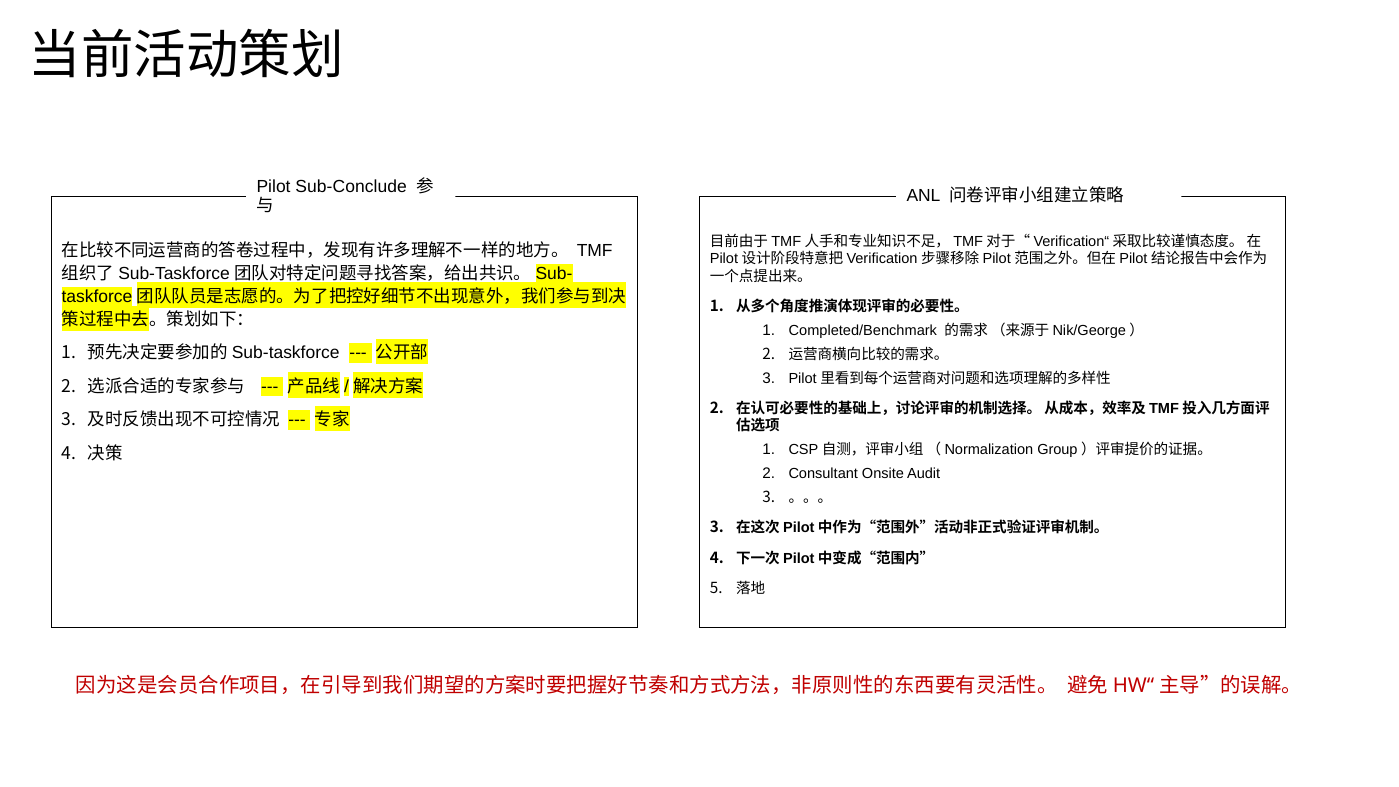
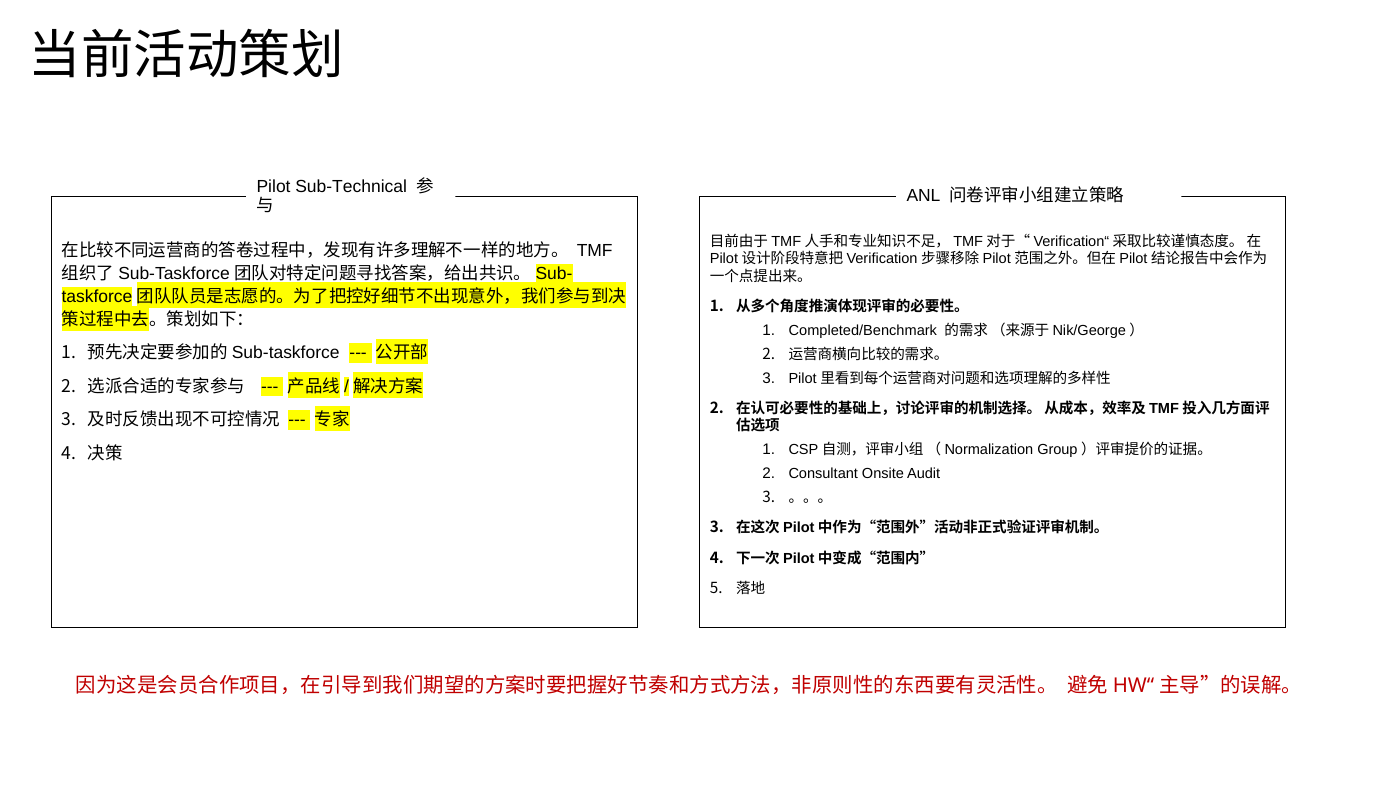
Sub-Conclude: Sub-Conclude -> Sub-Technical (351, 187)
